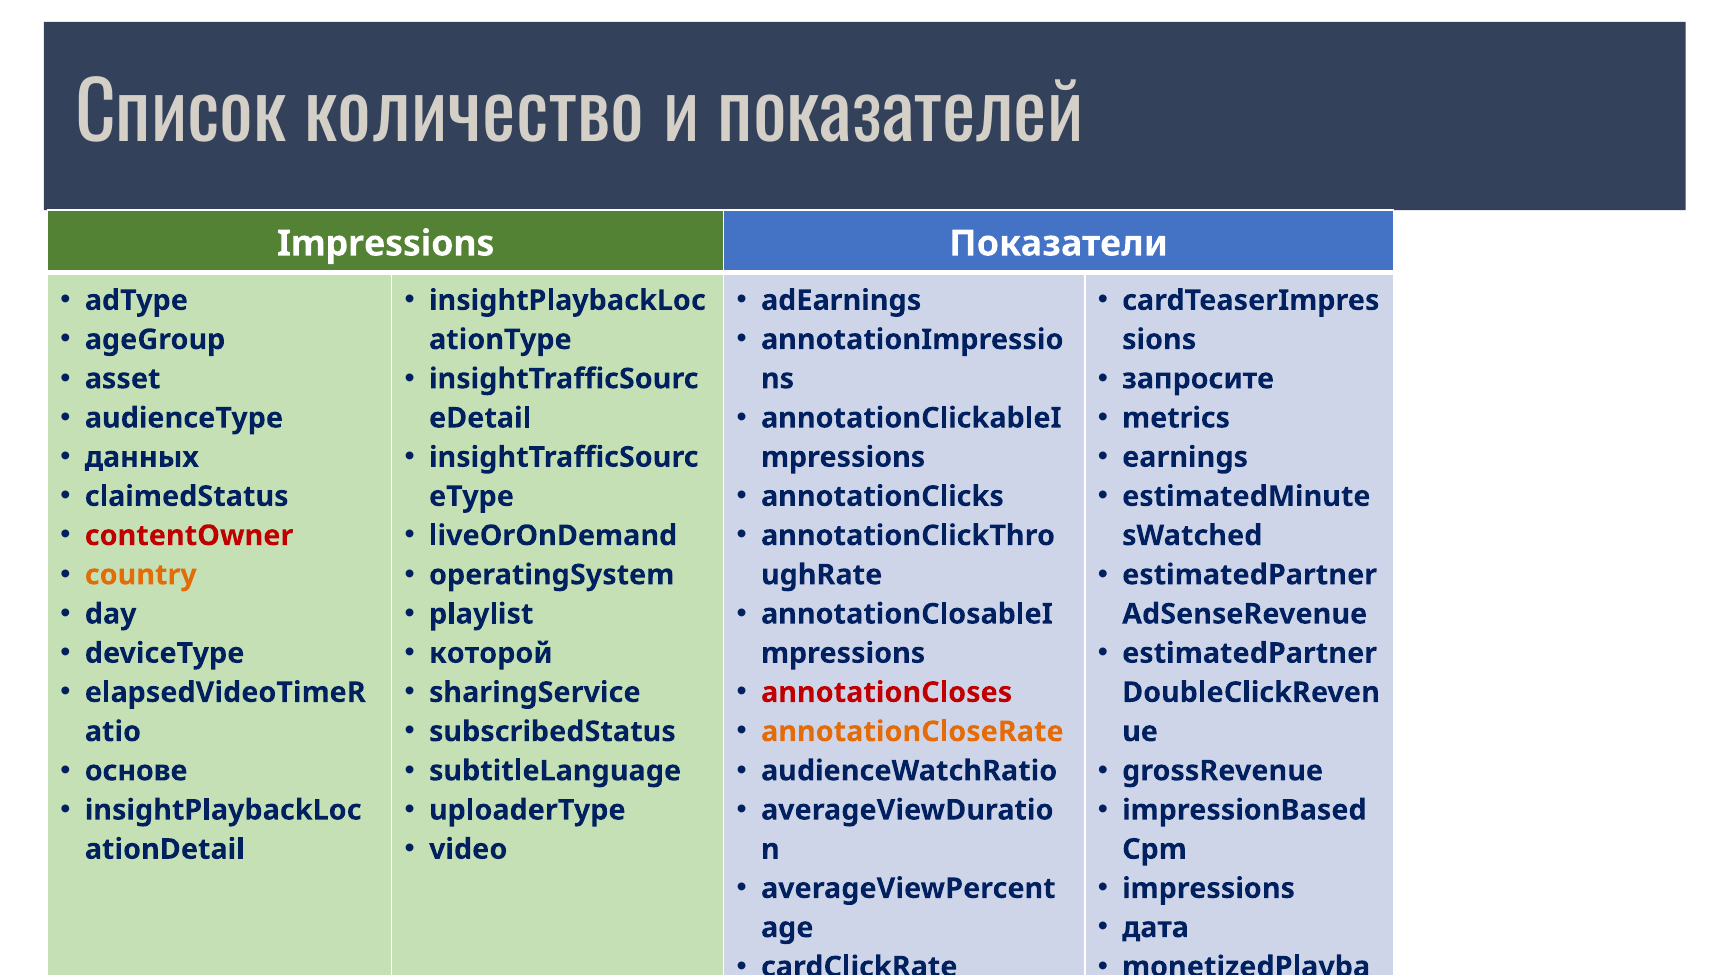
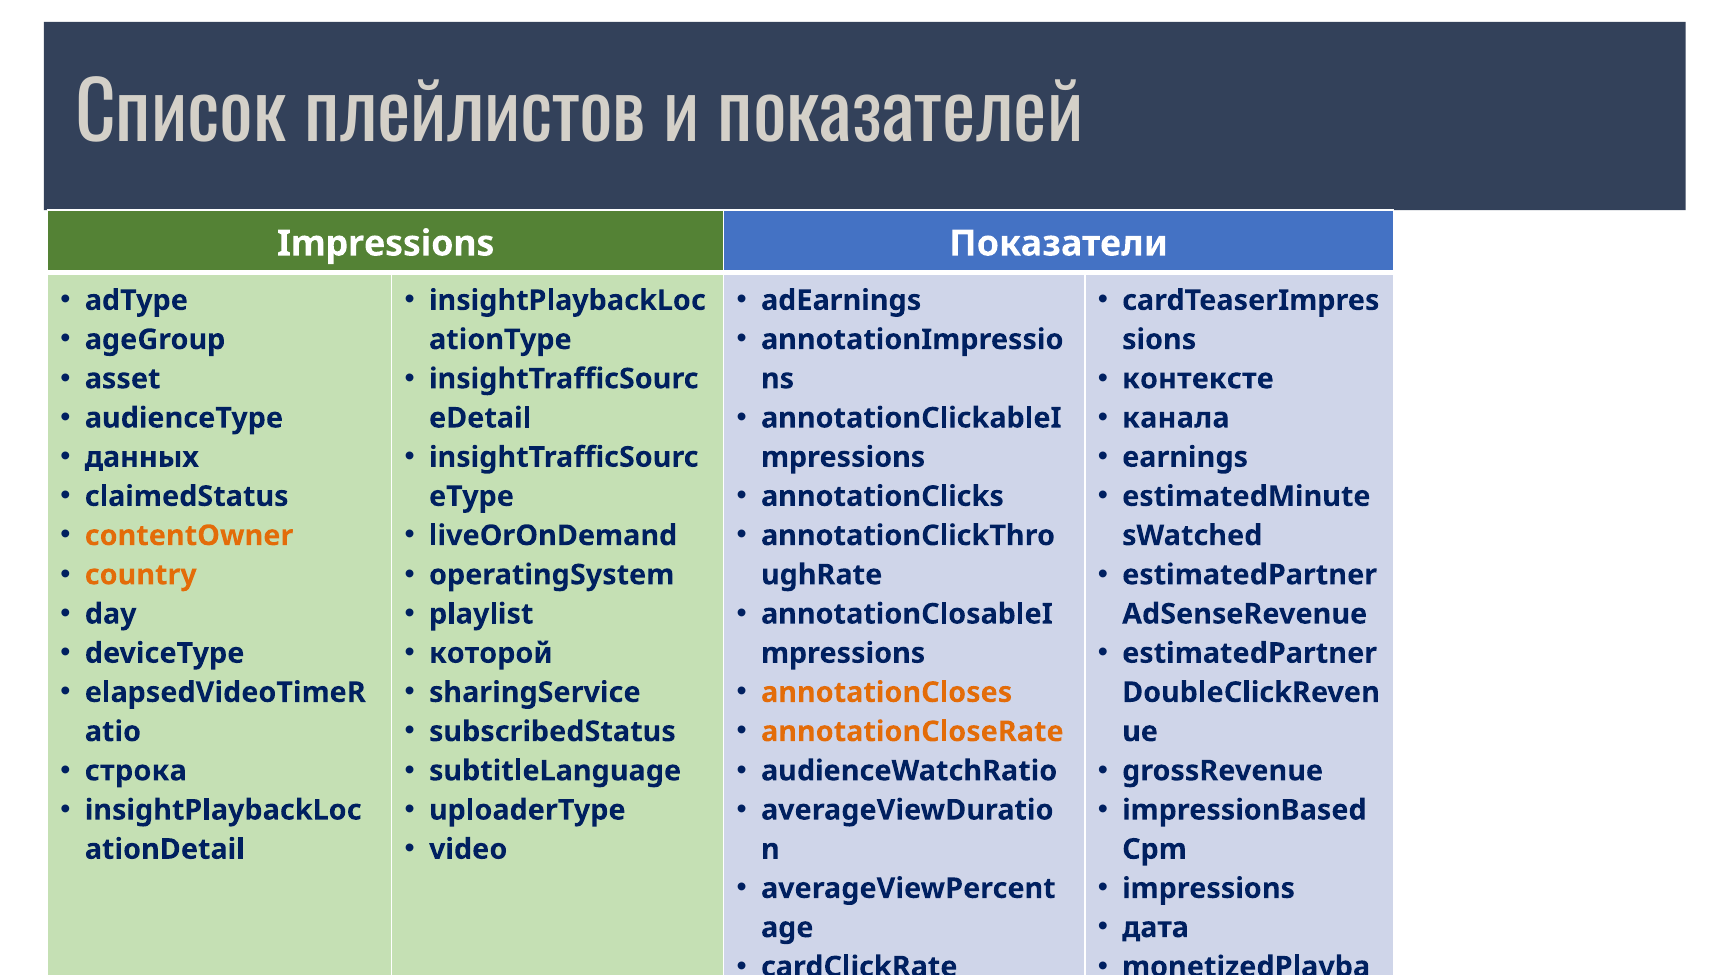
количество: количество -> плейлистов (475, 115)
запросите: запросите -> контексте (1198, 379)
metrics: metrics -> канала (1176, 418)
contentOwner colour: red -> orange (189, 536)
annotationCloses colour: red -> orange (887, 692)
основе: основе -> строка (136, 771)
